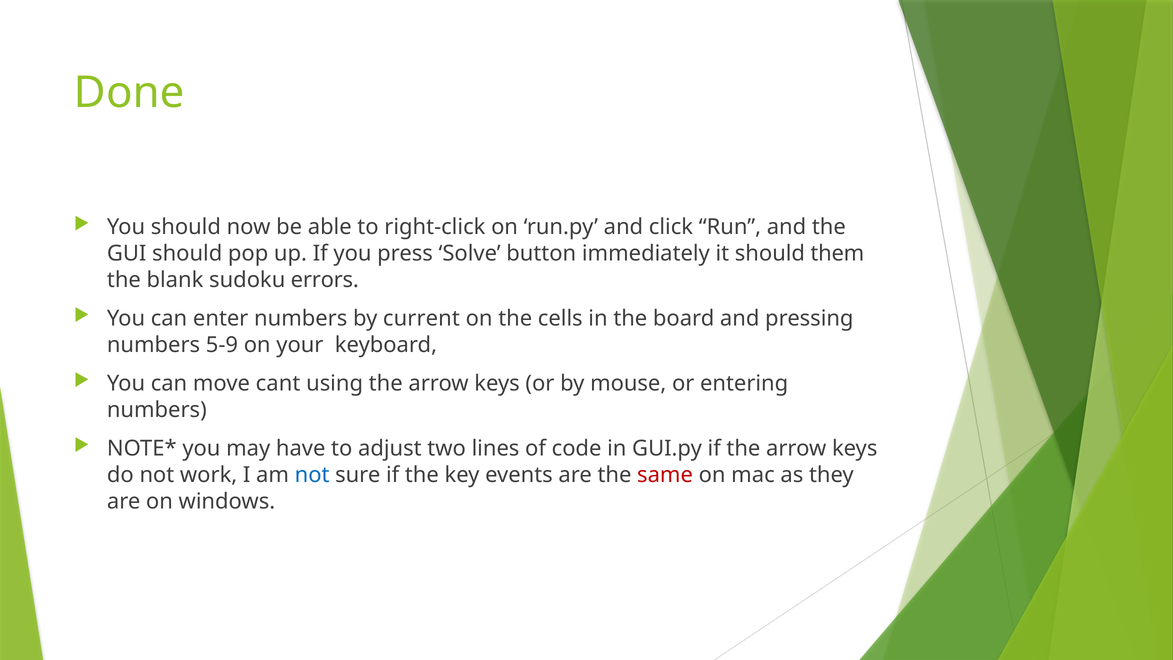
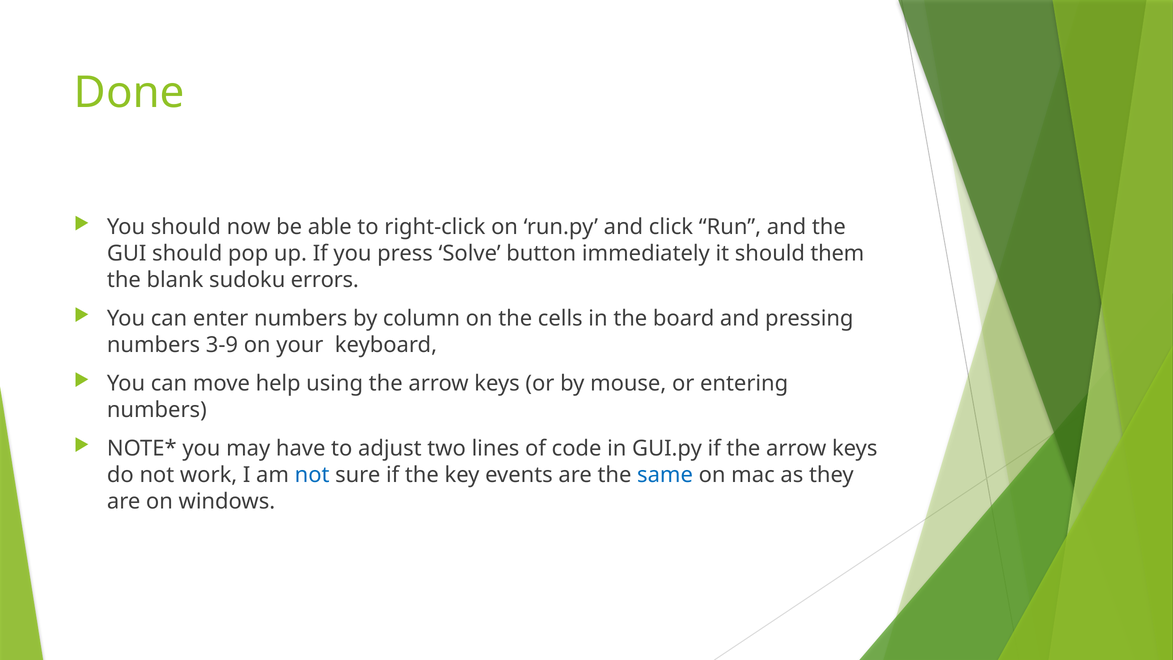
current: current -> column (422, 318)
5-9: 5-9 -> 3-9 (222, 345)
cant: cant -> help (278, 383)
same colour: red -> blue (665, 475)
